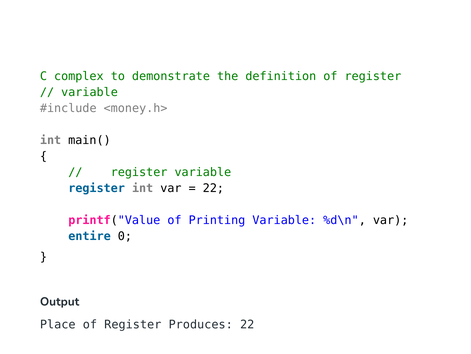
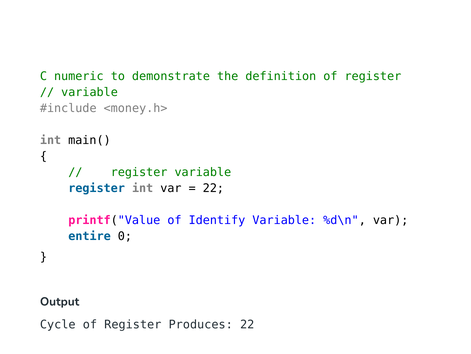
complex: complex -> numeric (79, 76)
Printing: Printing -> Identify (217, 220)
Place: Place -> Cycle (58, 324)
